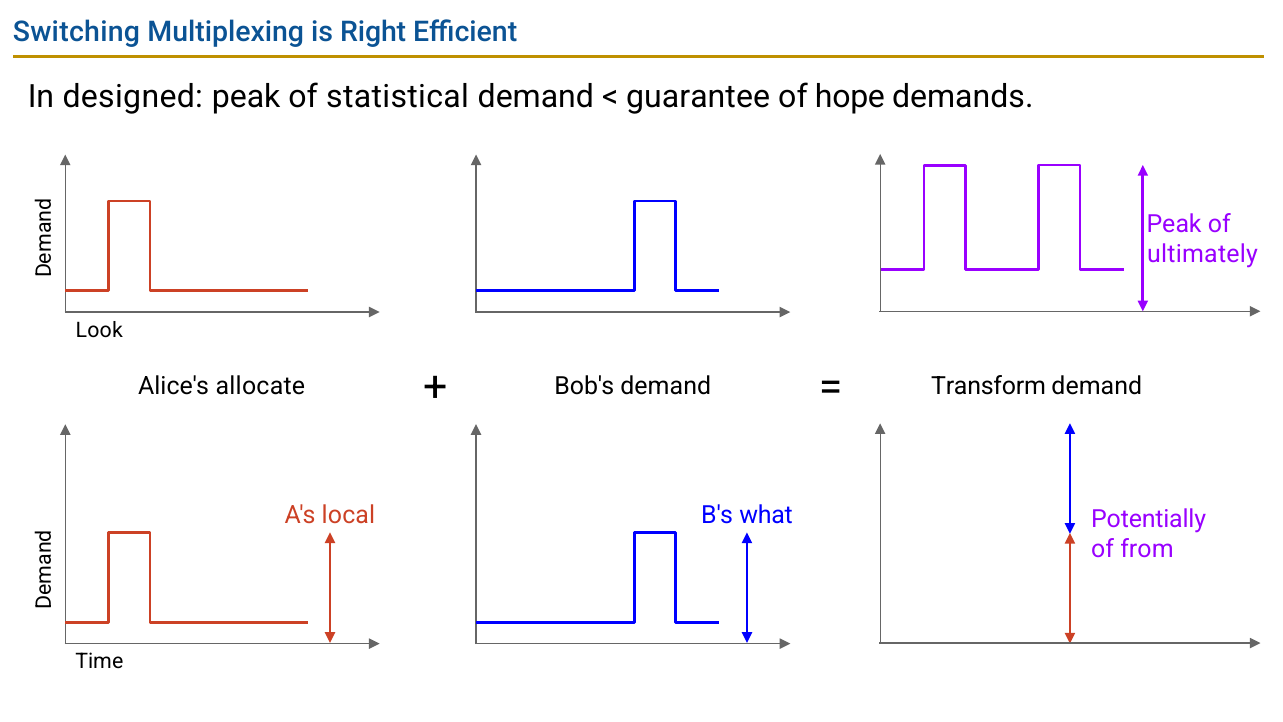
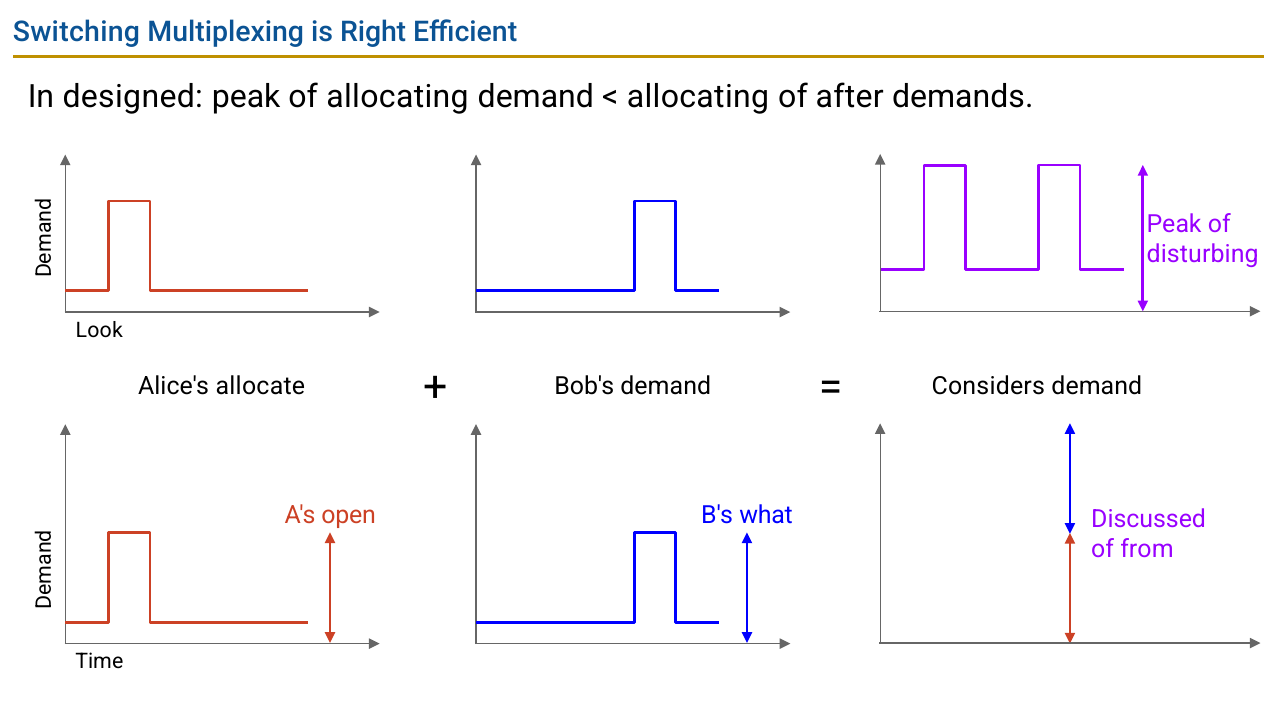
of statistical: statistical -> allocating (398, 96)
guarantee: guarantee -> allocating (698, 96)
hope: hope -> after (850, 96)
ultimately: ultimately -> disturbing (1203, 254)
Transform: Transform -> Considers (988, 386)
local: local -> open (349, 515)
Potentially: Potentially -> Discussed (1149, 519)
